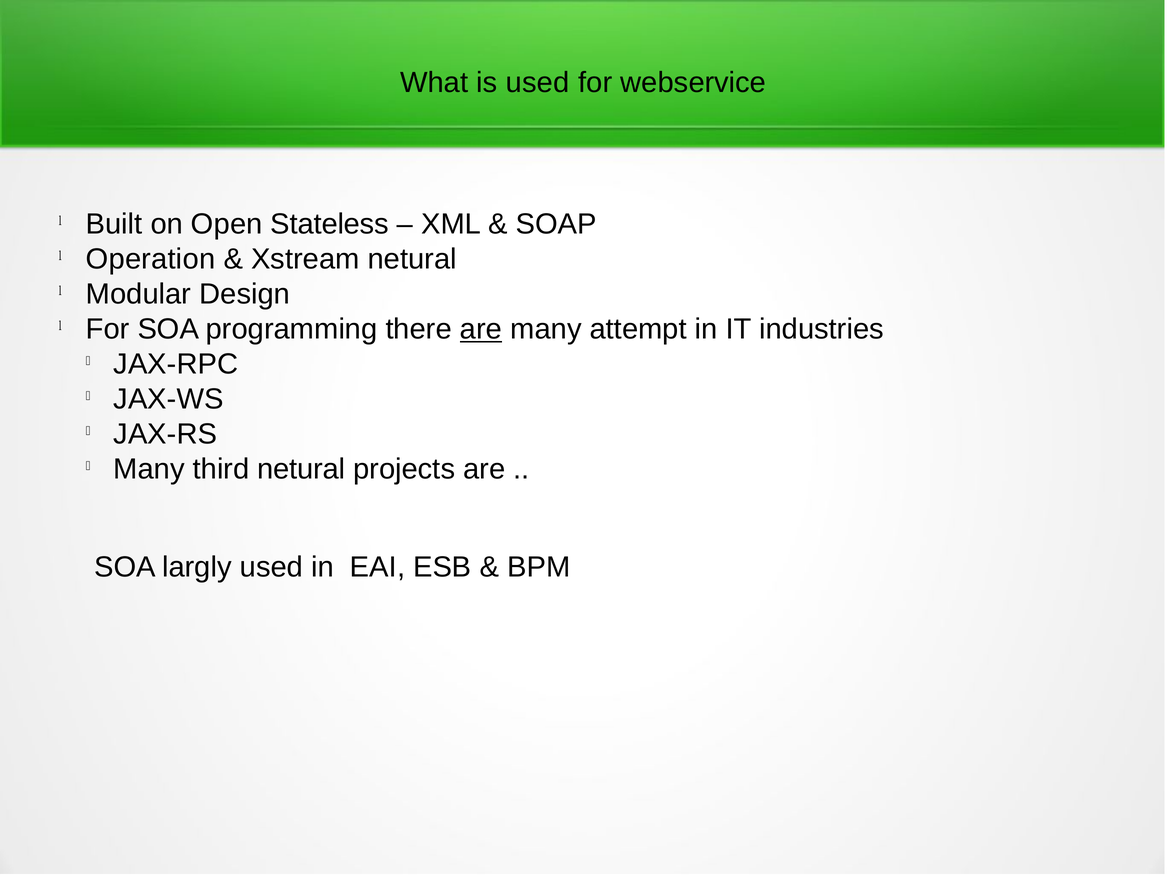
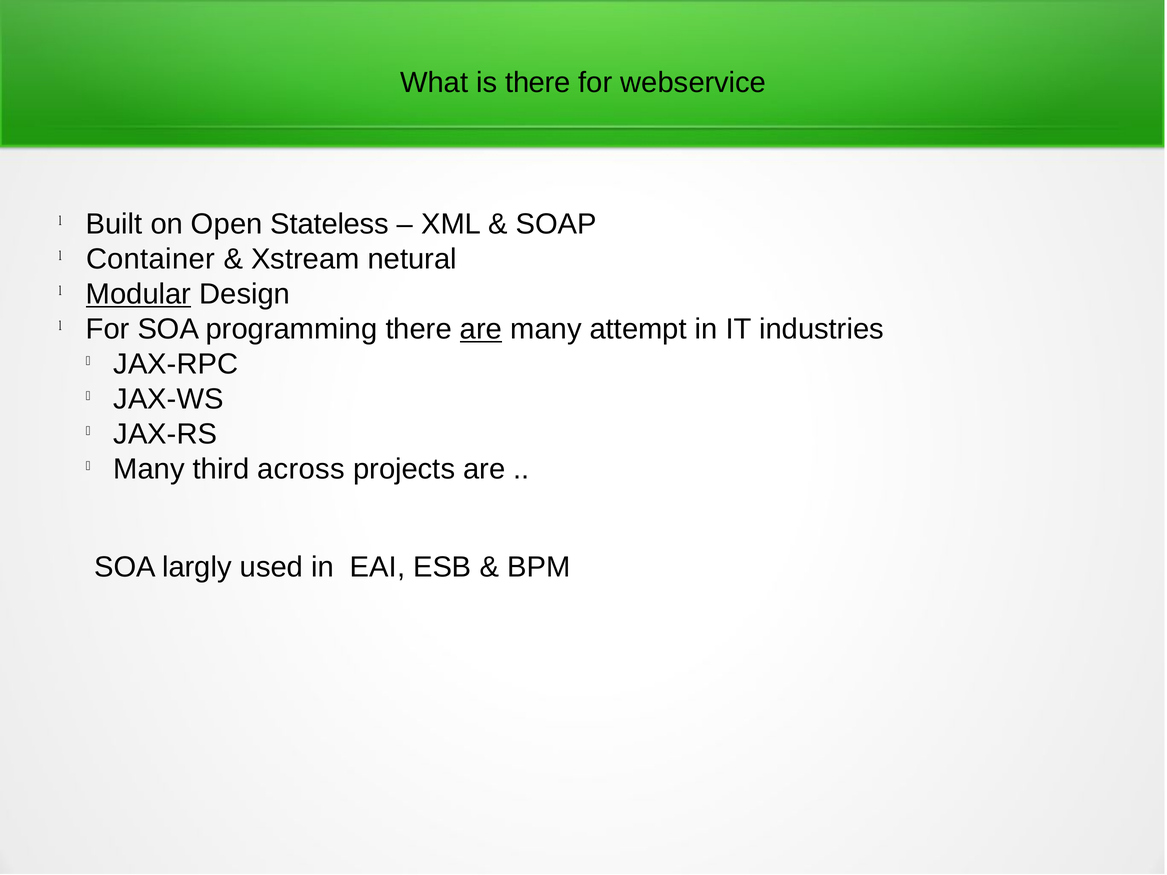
is used: used -> there (538, 83)
Operation: Operation -> Container (150, 259)
Modular underline: none -> present (138, 294)
third netural: netural -> across (301, 469)
